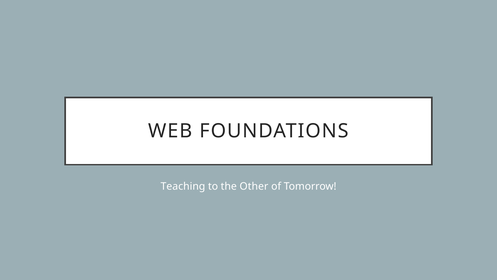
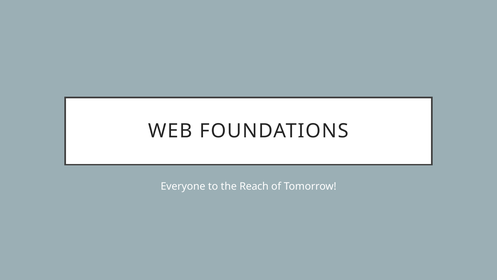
Teaching: Teaching -> Everyone (183, 186)
Other: Other -> Reach (254, 186)
